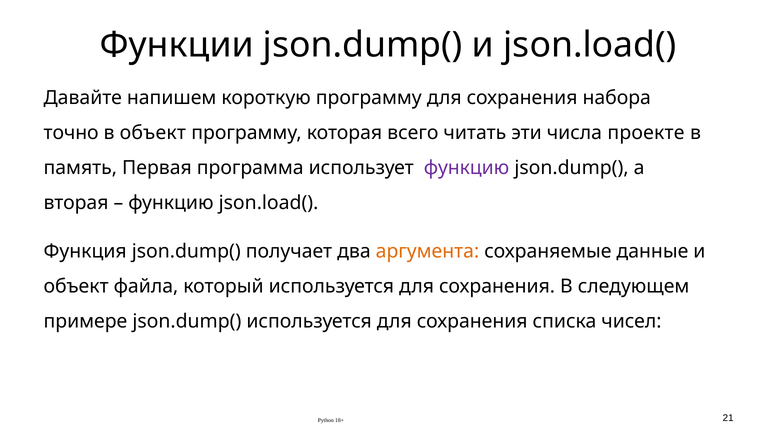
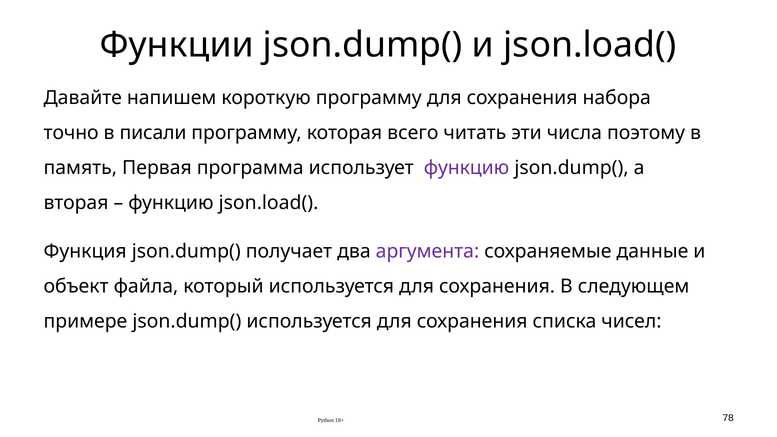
в объект: объект -> писали (153, 133)
проекте: проекте -> поэтому (646, 133)
аргумента colour: orange -> purple (427, 252)
21: 21 -> 78 (728, 418)
